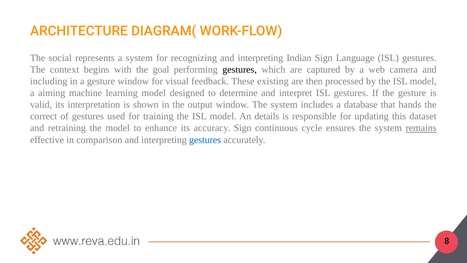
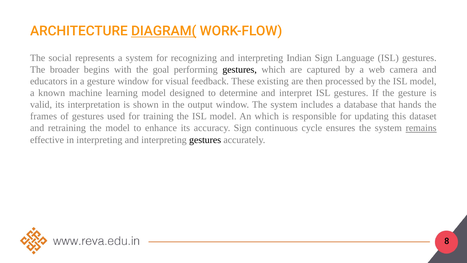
DIAGRAM( underline: none -> present (164, 31)
context: context -> broader (65, 70)
including: including -> educators (49, 81)
aiming: aiming -> known (52, 93)
correct: correct -> frames (44, 116)
An details: details -> which (267, 116)
in comparison: comparison -> interpreting (99, 140)
gestures colour: blue -> black (205, 140)
